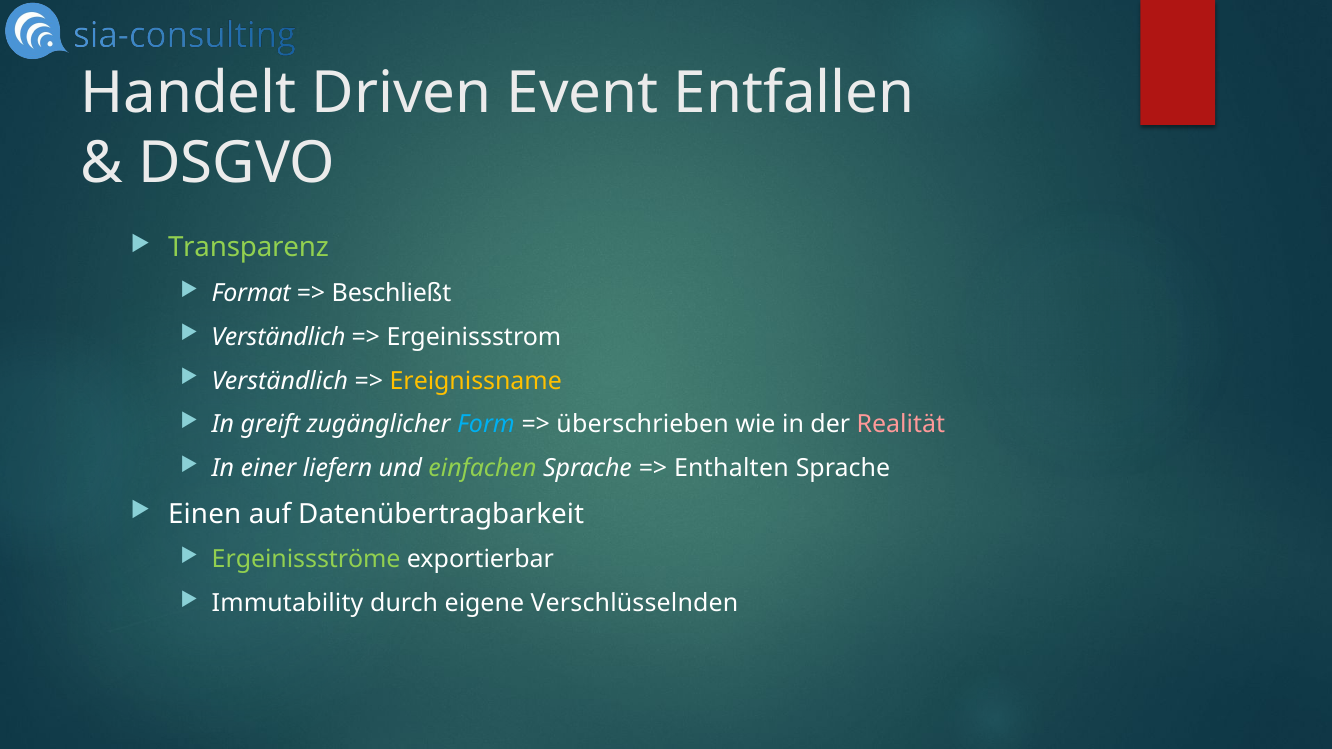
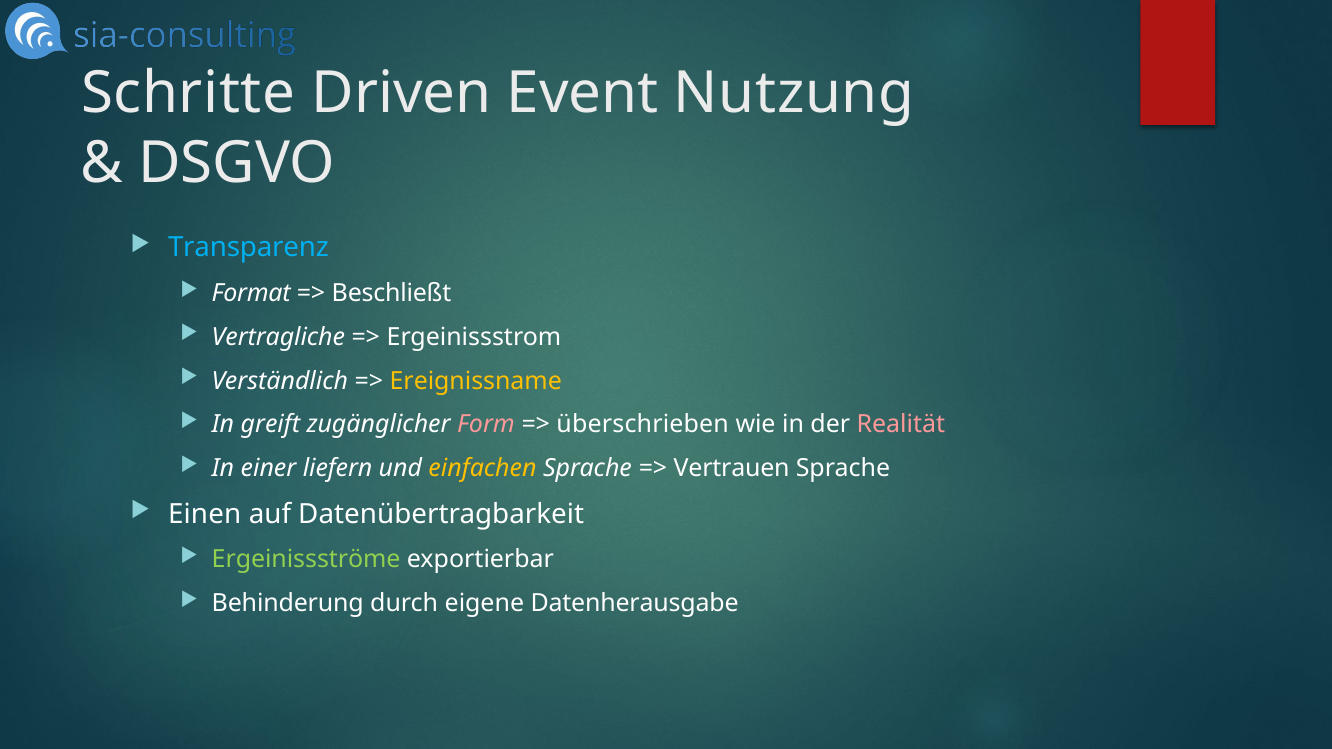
Handelt: Handelt -> Schritte (188, 94)
Entfallen: Entfallen -> Nutzung (794, 94)
Transparenz colour: light green -> light blue (248, 248)
Verständlich: Verständlich -> Vertragliche (278, 337)
Form colour: light blue -> pink (486, 425)
einfachen colour: light green -> yellow (483, 469)
Enthalten: Enthalten -> Vertrauen (732, 469)
Immutability: Immutability -> Behinderung (288, 604)
Verschlüsselnden: Verschlüsselnden -> Datenherausgabe (635, 604)
